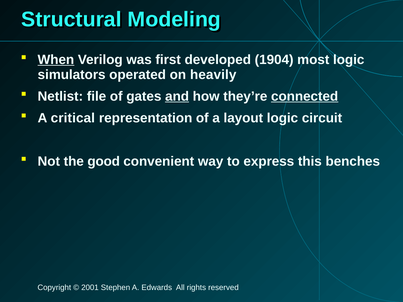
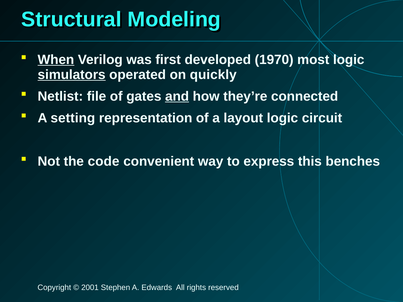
1904: 1904 -> 1970 (274, 60)
simulators underline: none -> present (72, 75)
heavily: heavily -> quickly (213, 75)
connected underline: present -> none (305, 96)
critical: critical -> setting (73, 118)
good: good -> code (104, 161)
